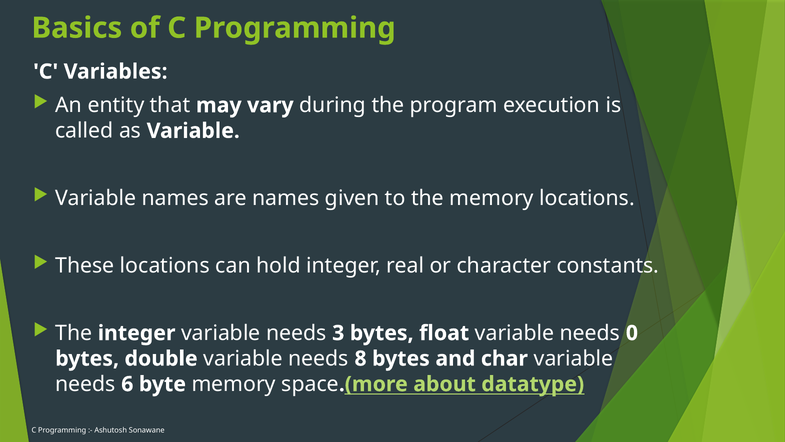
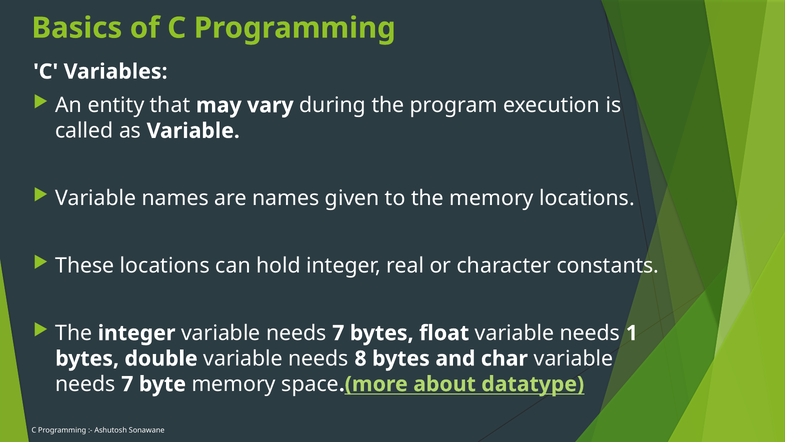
integer variable needs 3: 3 -> 7 (338, 333)
0: 0 -> 1 (632, 333)
6: 6 -> 7 (127, 384)
